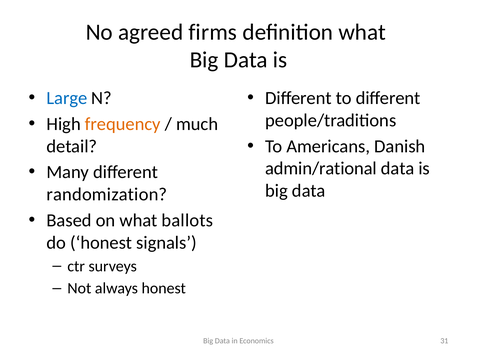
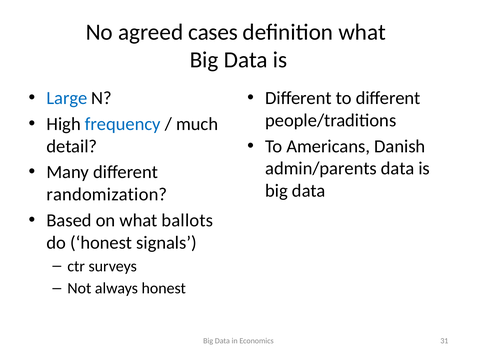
firms: firms -> cases (213, 32)
frequency colour: orange -> blue (123, 124)
admin/rational: admin/rational -> admin/parents (321, 169)
